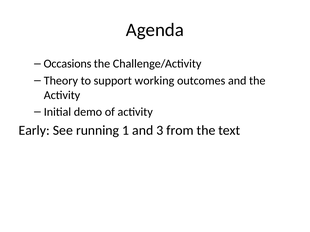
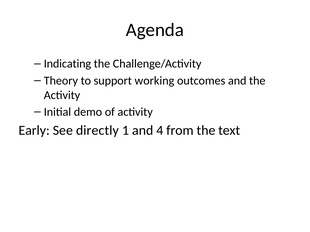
Occasions: Occasions -> Indicating (67, 64)
running: running -> directly (97, 131)
3: 3 -> 4 (160, 131)
